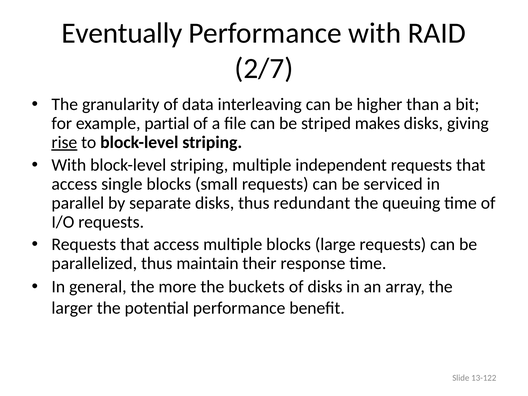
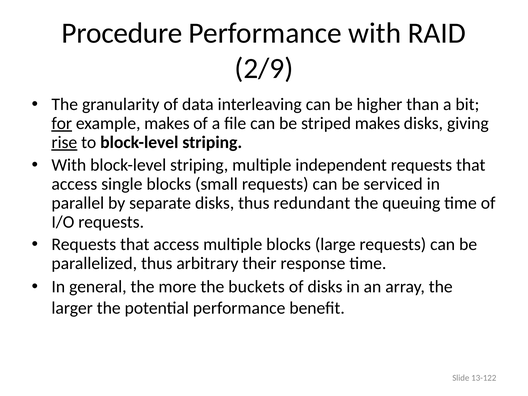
Eventually: Eventually -> Procedure (122, 33)
2/7: 2/7 -> 2/9 (264, 69)
for underline: none -> present (62, 123)
example partial: partial -> makes (167, 123)
maintain: maintain -> arbitrary (207, 263)
